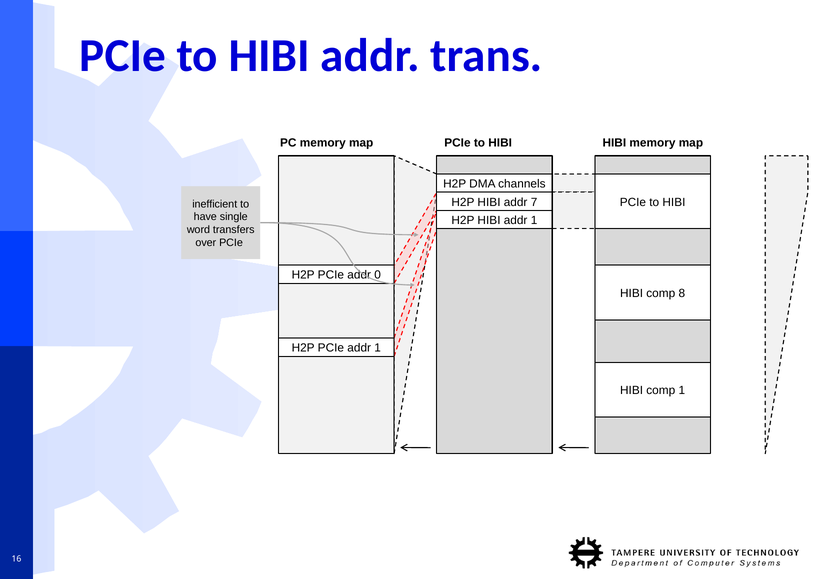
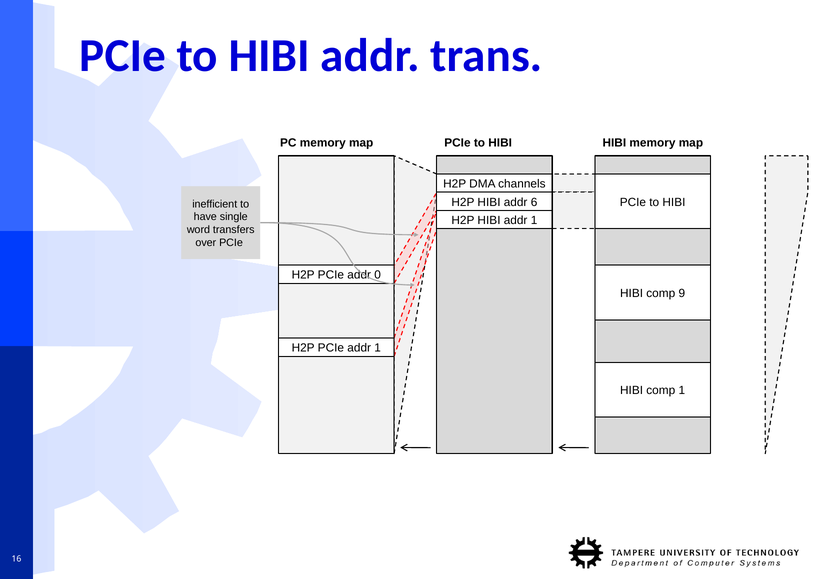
7: 7 -> 6 (534, 202)
8: 8 -> 9 (682, 294)
